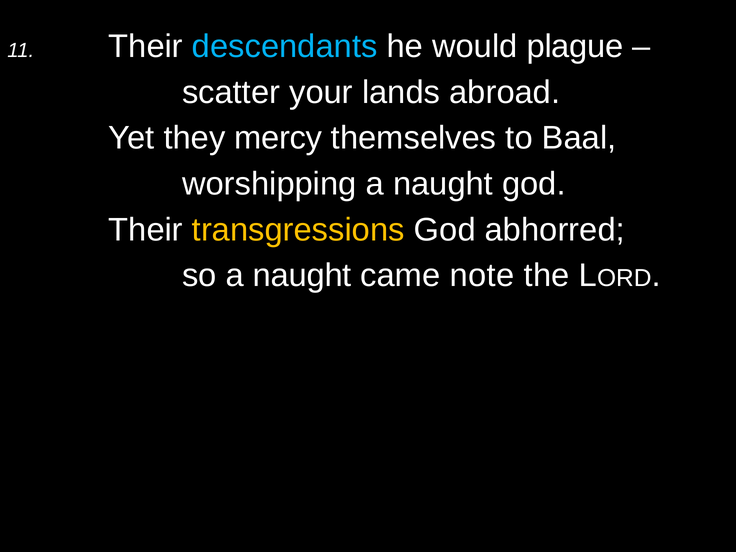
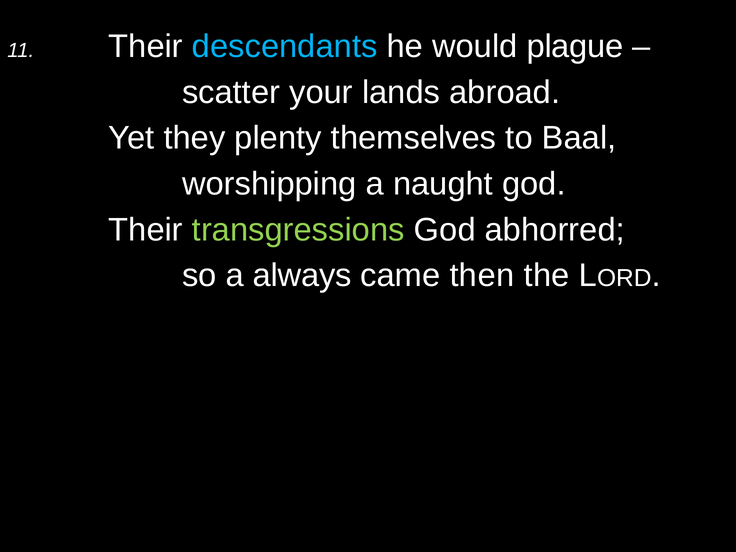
mercy: mercy -> plenty (278, 138)
transgressions colour: yellow -> light green (298, 230)
so a naught: naught -> always (302, 276)
note: note -> then (482, 276)
